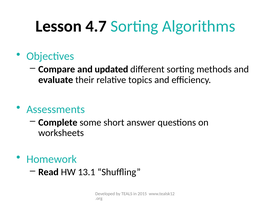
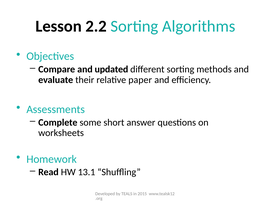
4.7: 4.7 -> 2.2 (96, 26)
topics: topics -> paper (140, 80)
